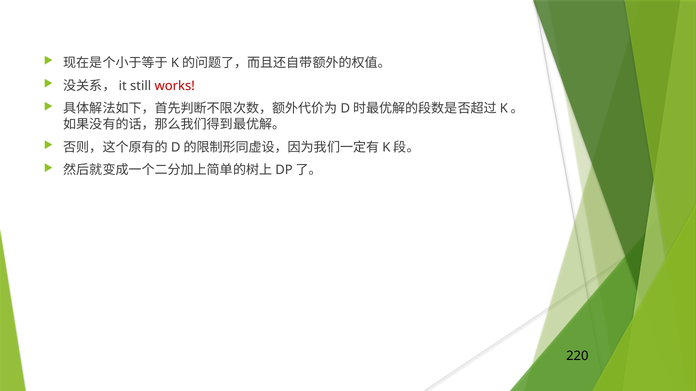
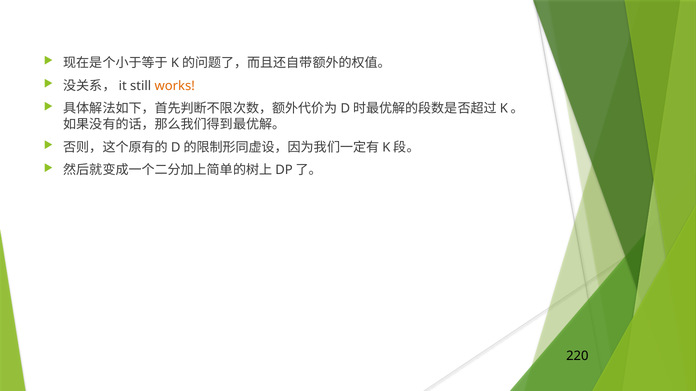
works colour: red -> orange (175, 86)
